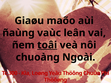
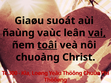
maõo: maõo -> suoát (61, 21)
vai underline: none -> present (97, 33)
Ngoài: Ngoài -> Christ (79, 57)
